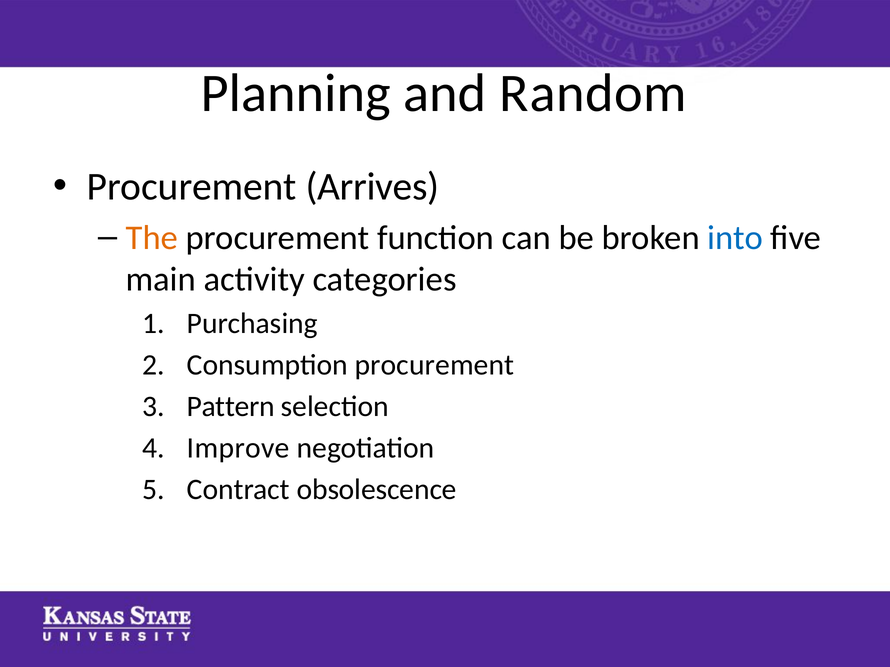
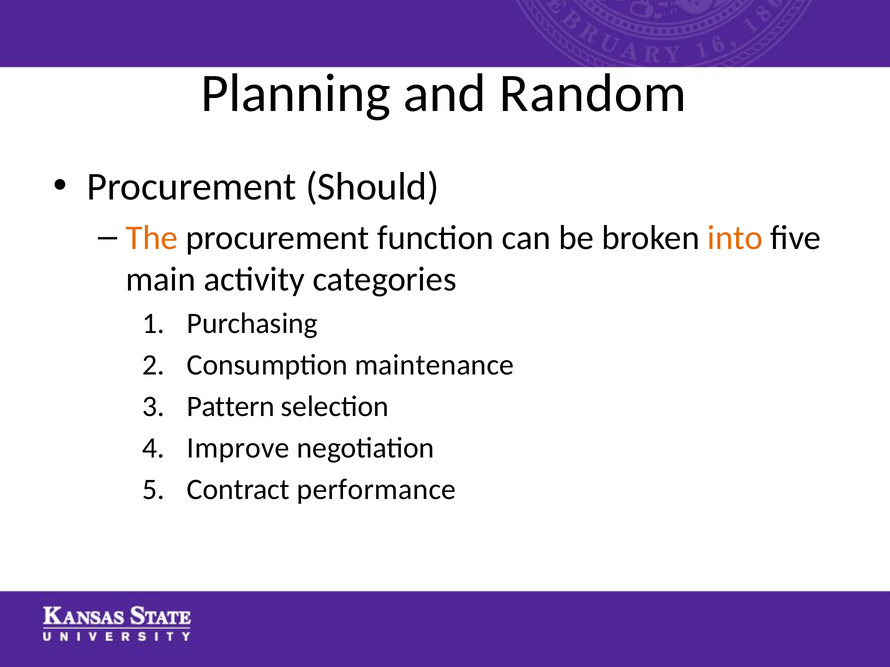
Arrives: Arrives -> Should (372, 187)
into colour: blue -> orange (735, 238)
Consumption procurement: procurement -> maintenance (434, 365)
obsolescence: obsolescence -> performance (376, 490)
